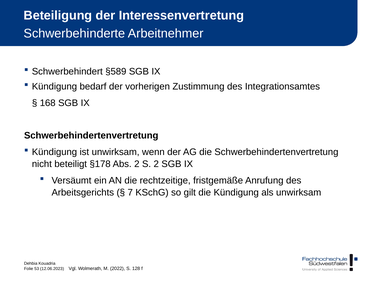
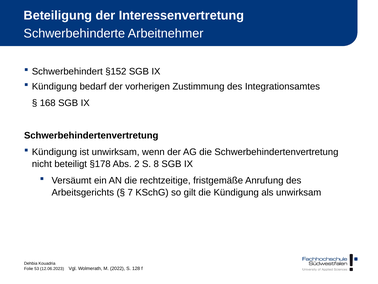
§589: §589 -> §152 (116, 71)
S 2: 2 -> 8 (156, 164)
